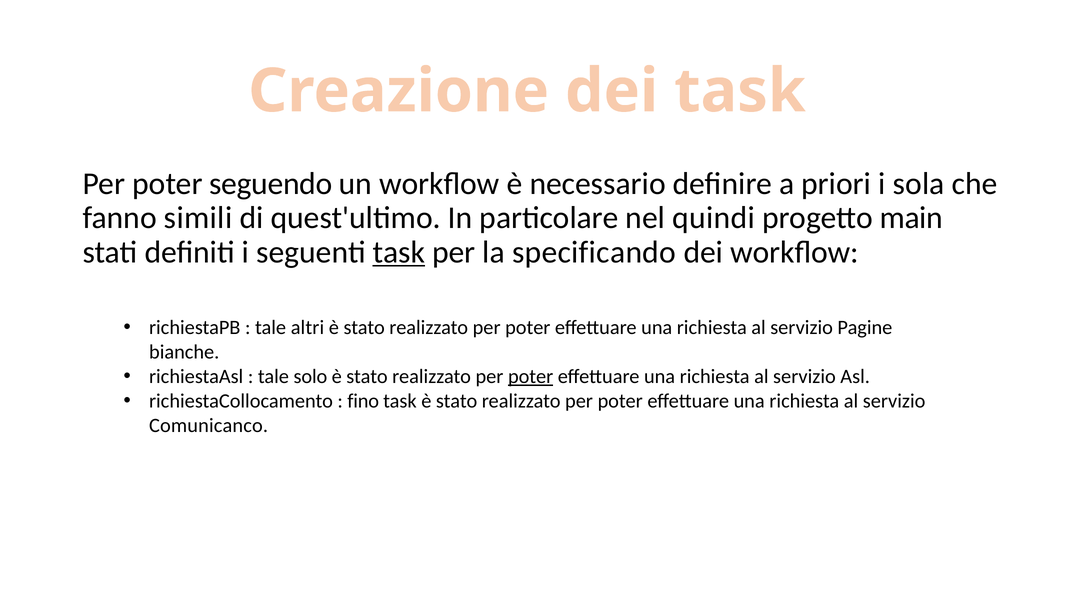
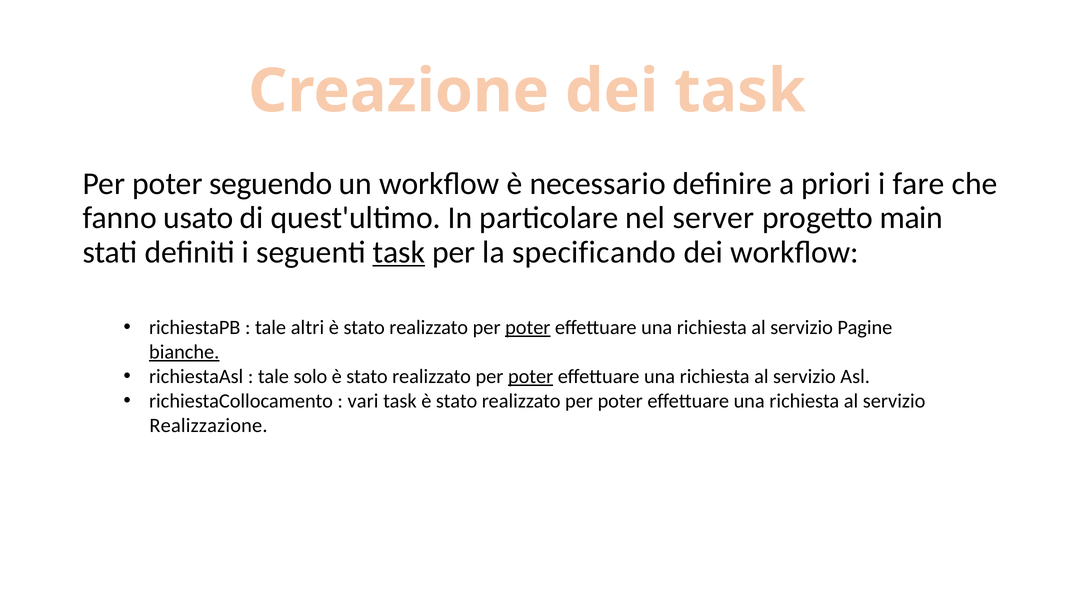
sola: sola -> fare (919, 184)
simili: simili -> usato (198, 218)
quindi: quindi -> server (714, 218)
poter underline: none -> present (528, 328)
bianche underline: none -> present (184, 352)
fino: fino -> vari (363, 401)
Comunicanco: Comunicanco -> Realizzazione (209, 425)
